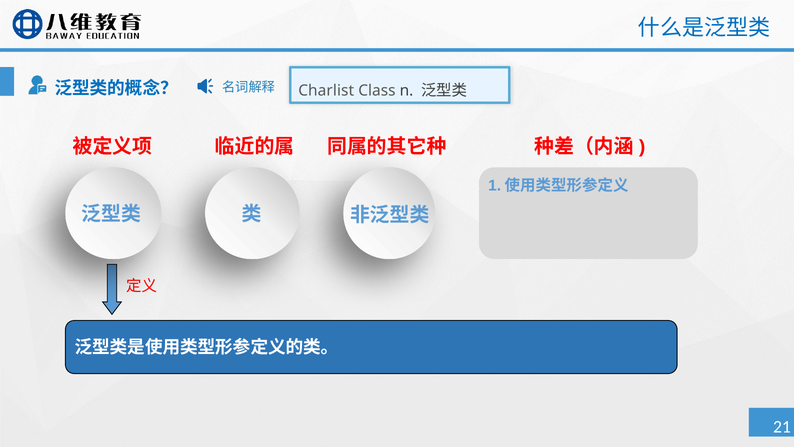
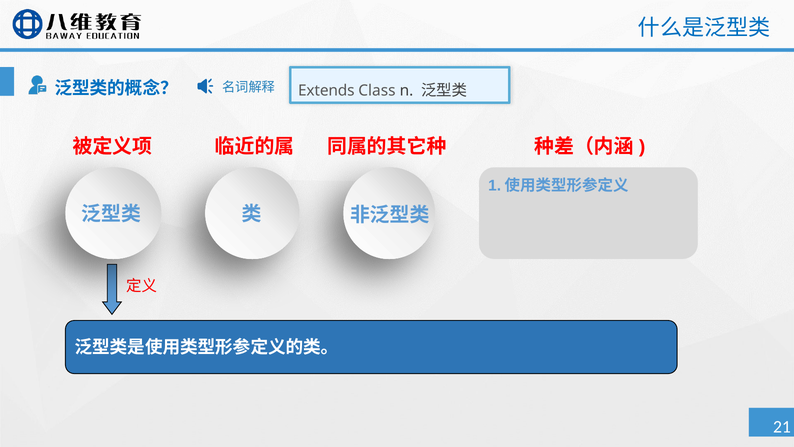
Charlist: Charlist -> Extends (326, 90)
